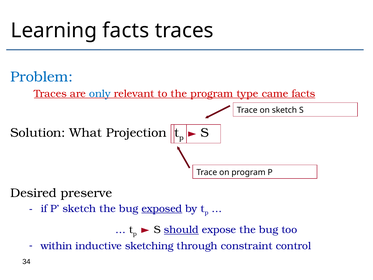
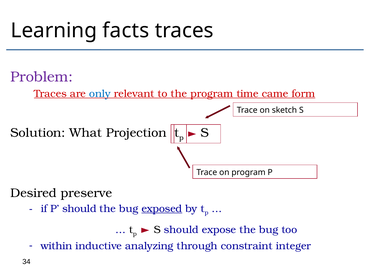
Problem colour: blue -> purple (42, 77)
type: type -> time (248, 94)
came facts: facts -> form (303, 94)
P sketch: sketch -> should (79, 208)
should underline: present -> none (181, 230)
sketching: sketching -> analyzing (149, 246)
control: control -> integer (293, 246)
